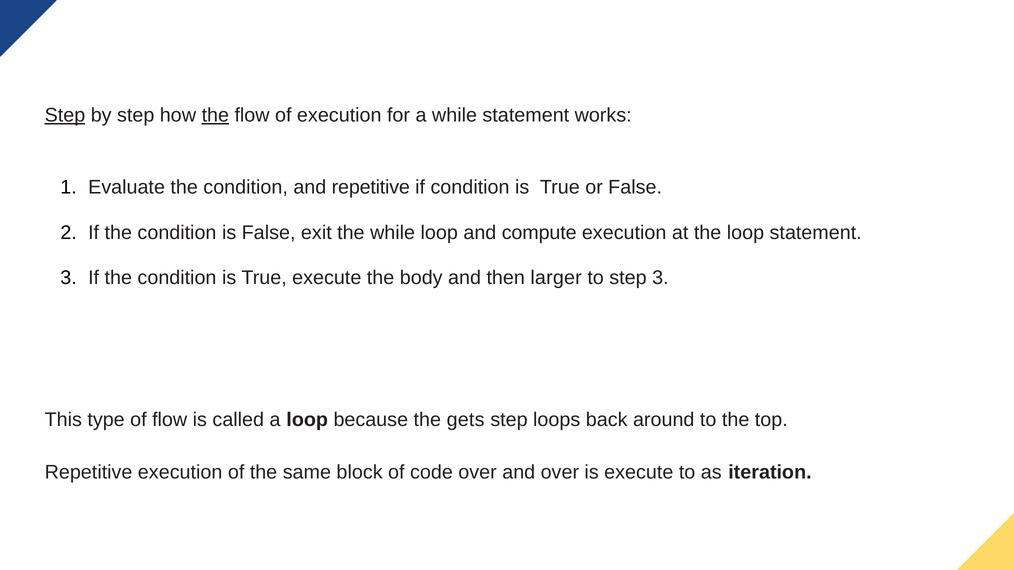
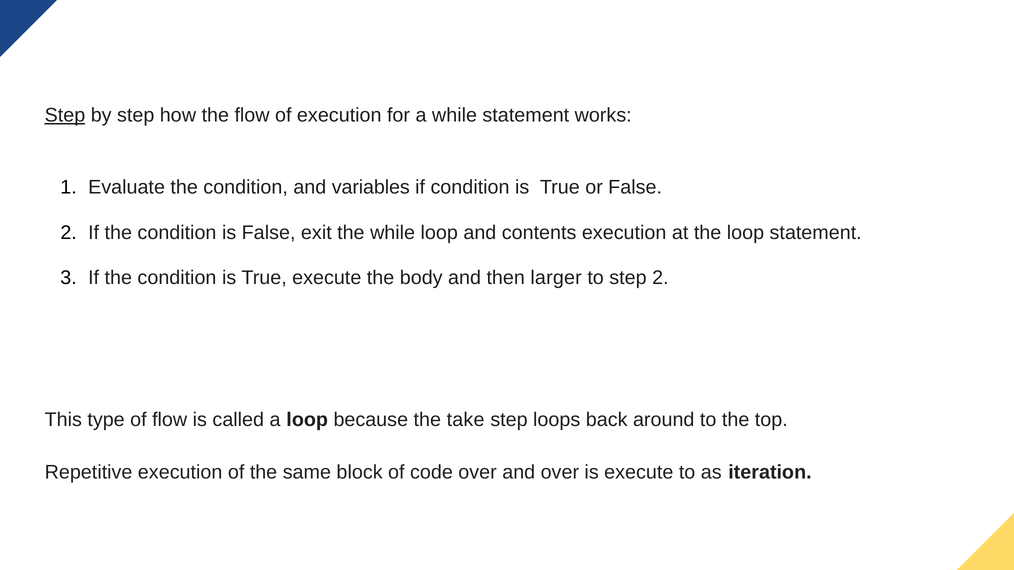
the underline: present -> none (215, 115)
and repetitive: repetitive -> variables (371, 187)
compute: compute -> contents (539, 233)
step 3: 3 -> 2 (660, 278)
gets: gets -> take (466, 420)
